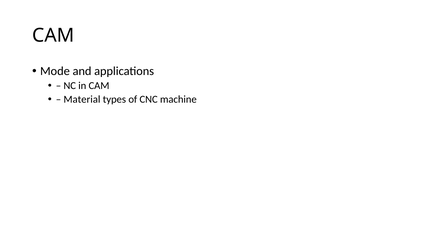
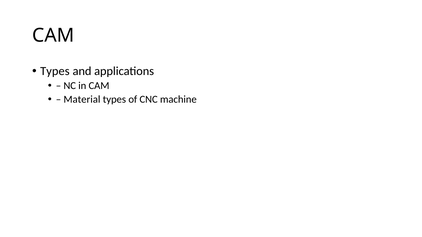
Mode: Mode -> Types (55, 71)
